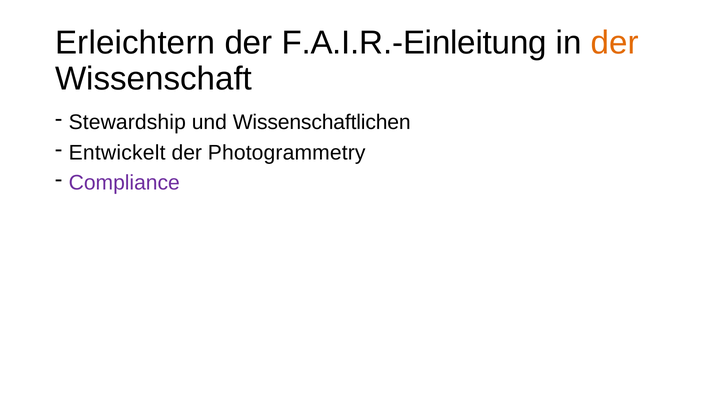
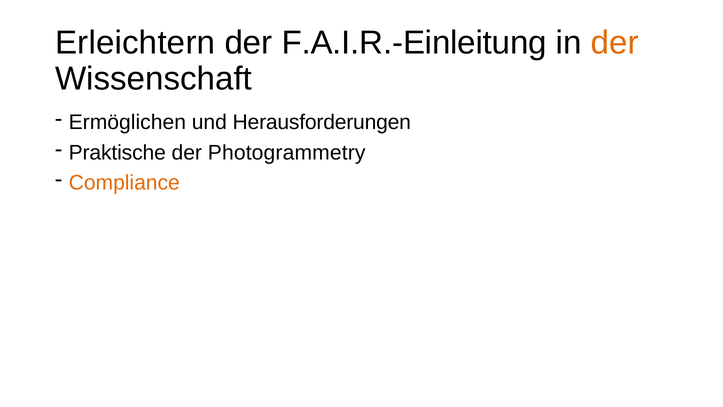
Stewardship: Stewardship -> Ermöglichen (127, 122)
Wissenschaftlichen: Wissenschaftlichen -> Herausforderungen (322, 122)
Entwickelt: Entwickelt -> Praktische (117, 153)
Compliance colour: purple -> orange (124, 183)
